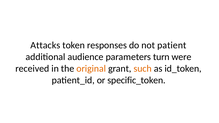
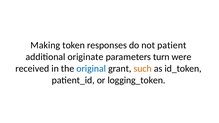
Attacks: Attacks -> Making (45, 45)
audience: audience -> originate (85, 57)
original colour: orange -> blue (91, 69)
specific_token: specific_token -> logging_token (136, 80)
